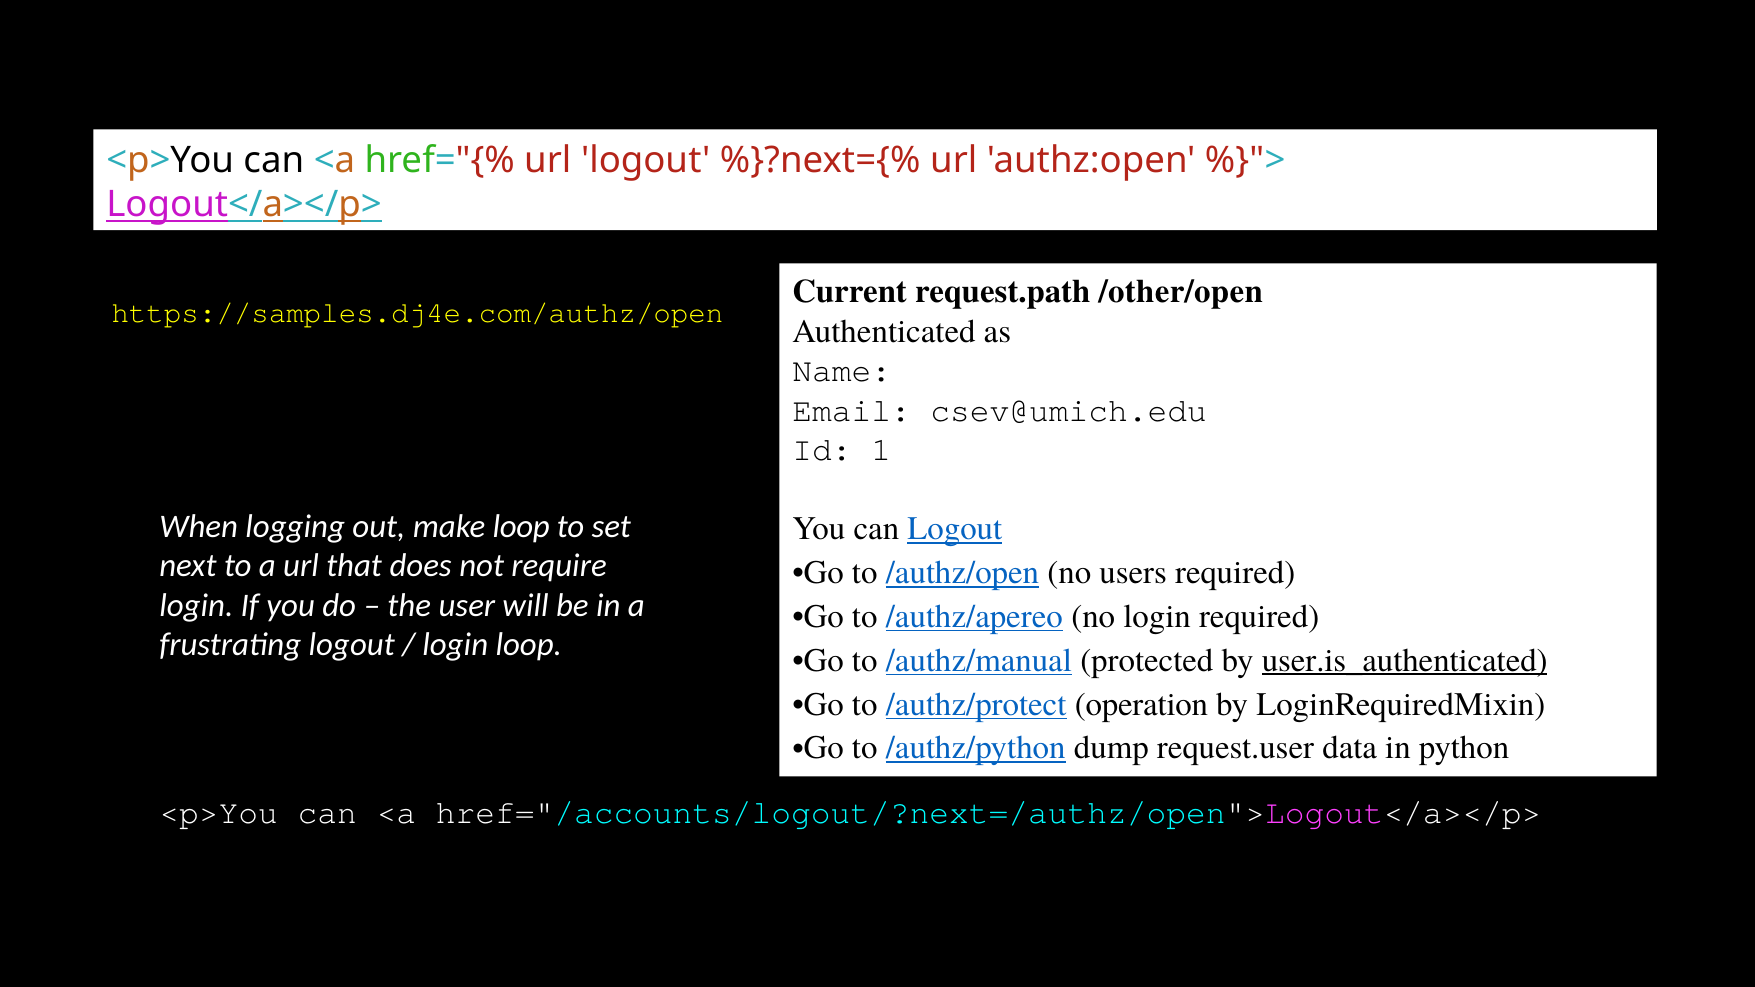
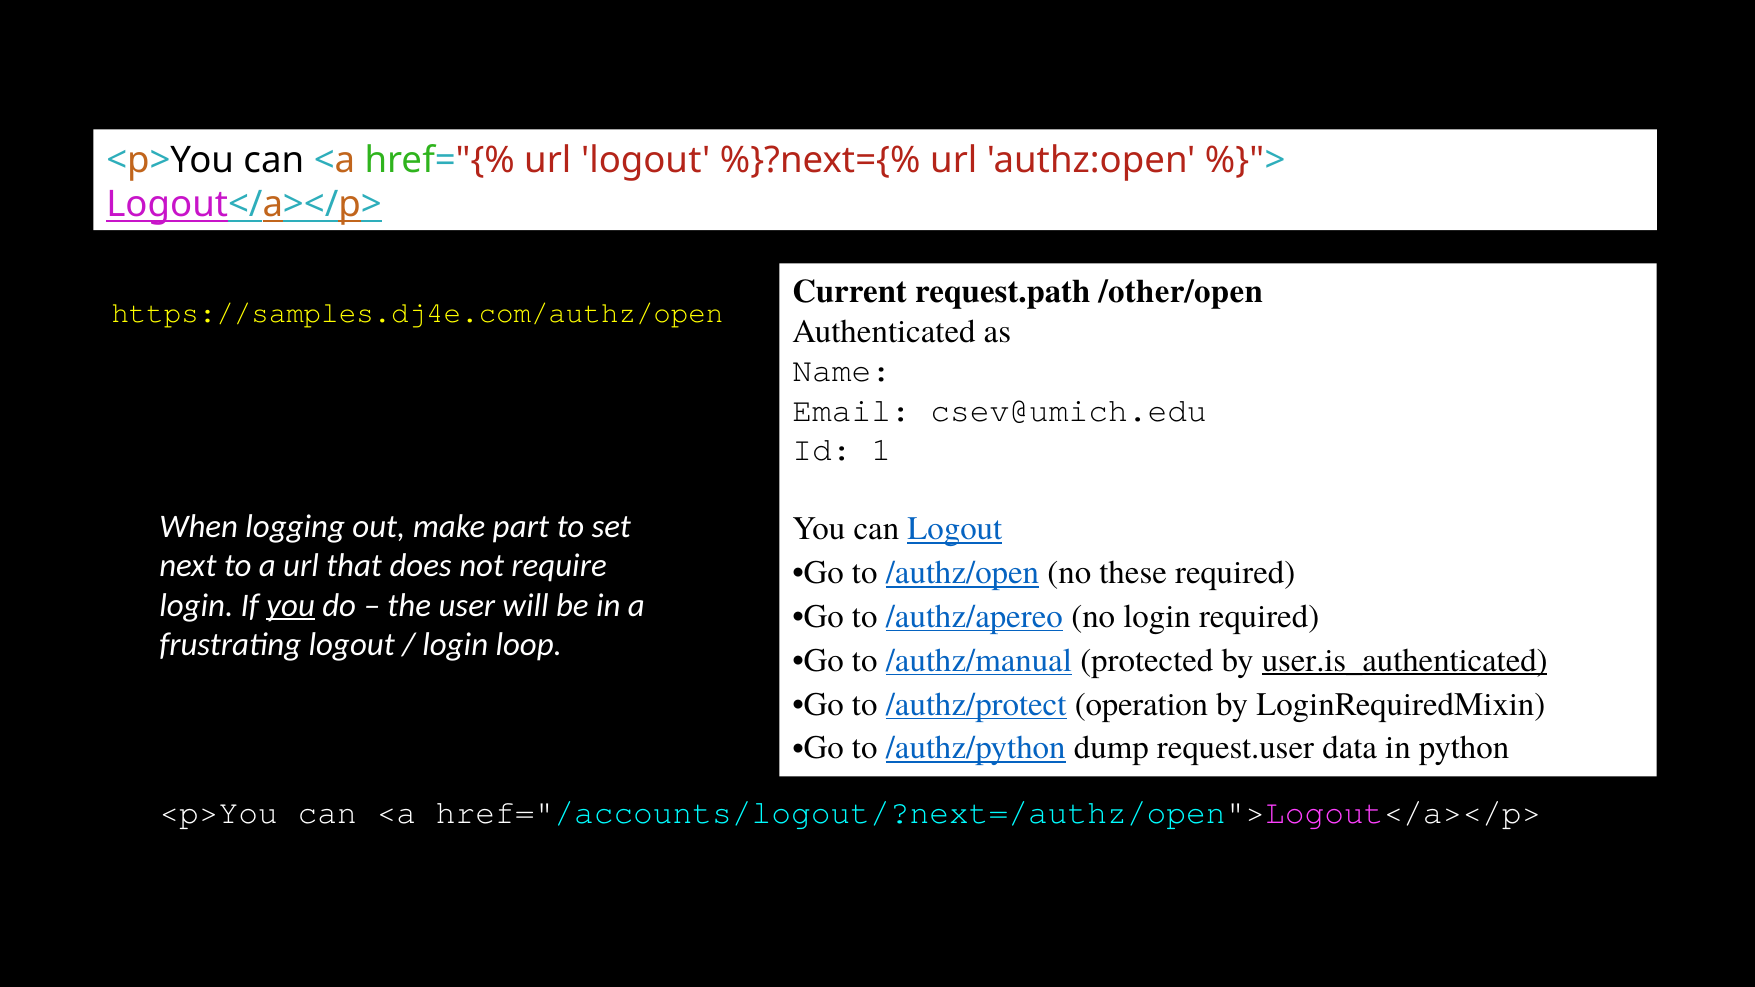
make loop: loop -> part (521, 526)
users: users -> these (1133, 573)
you underline: none -> present (291, 605)
